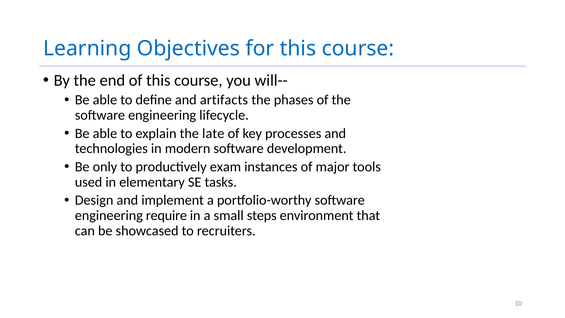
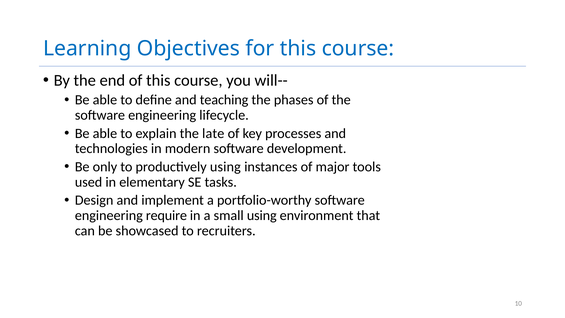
artifacts: artifacts -> teaching (224, 100)
productively exam: exam -> using (225, 167)
small steps: steps -> using (262, 215)
